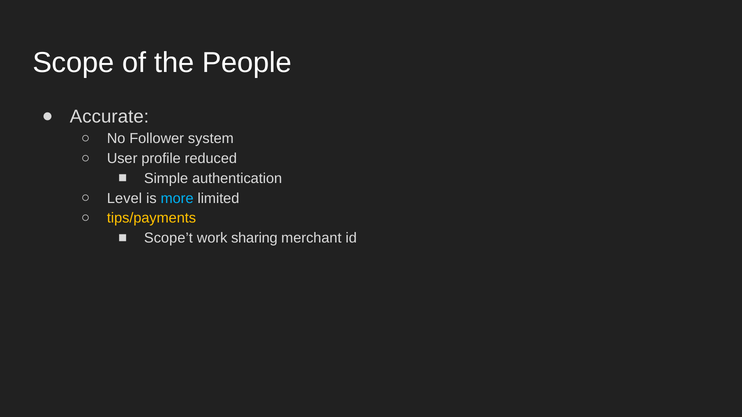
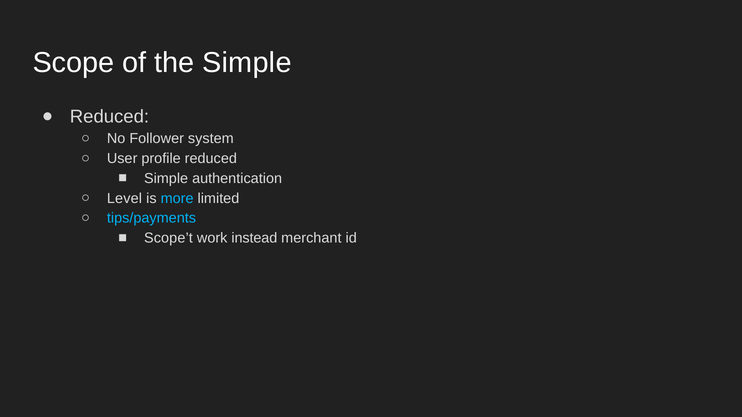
the People: People -> Simple (247, 63)
Accurate: Accurate -> Reduced (109, 117)
tips/payments colour: yellow -> light blue (151, 218)
sharing: sharing -> instead (254, 238)
